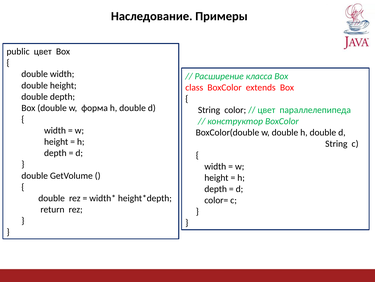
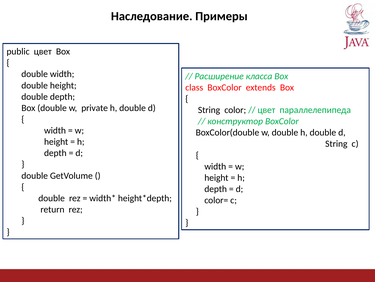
форма: форма -> private (95, 108)
